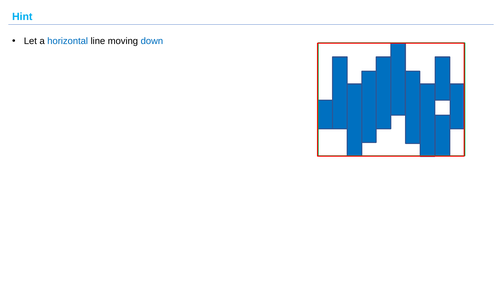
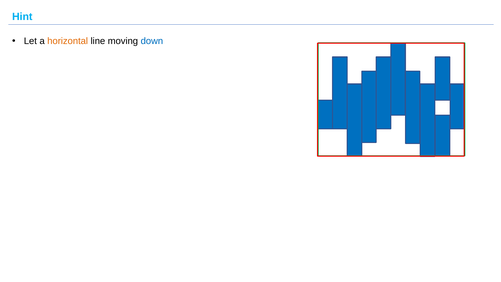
horizontal colour: blue -> orange (68, 41)
